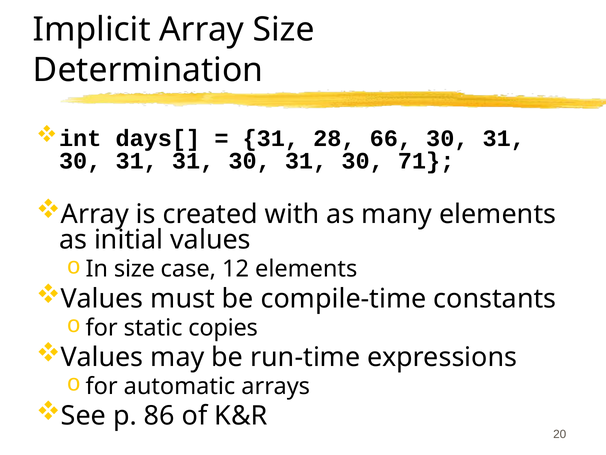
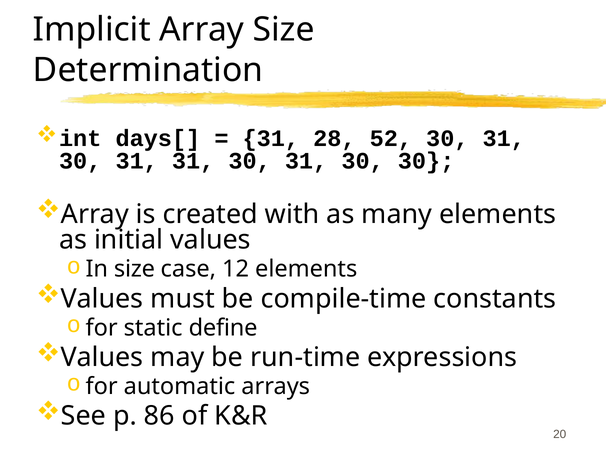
66: 66 -> 52 (391, 138)
30 71: 71 -> 30 (426, 161)
copies: copies -> define (223, 328)
